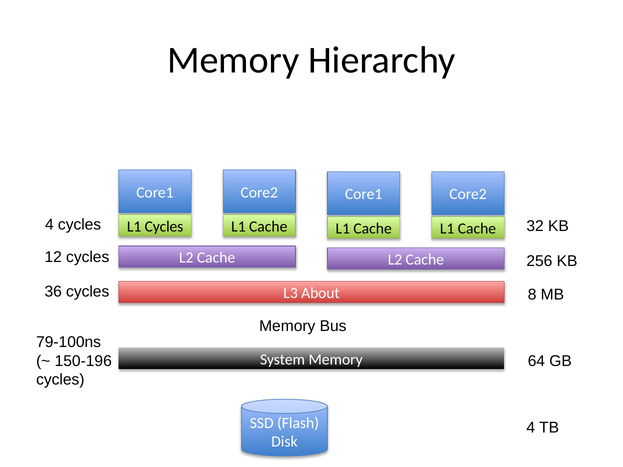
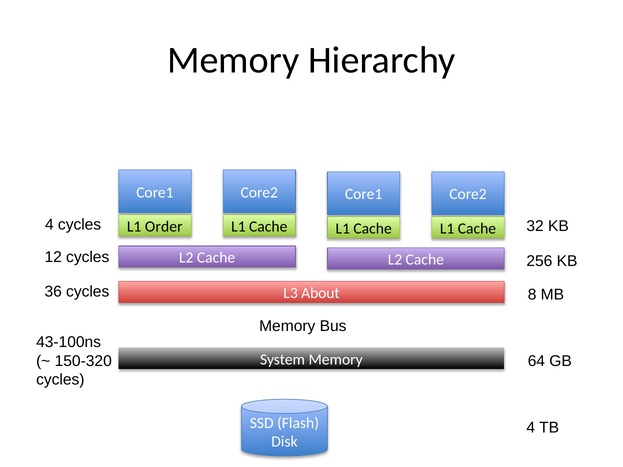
L1 Cycles: Cycles -> Order (164, 227)
79-100ns: 79-100ns -> 43-100ns (69, 342)
150-196: 150-196 -> 150-320 (83, 361)
